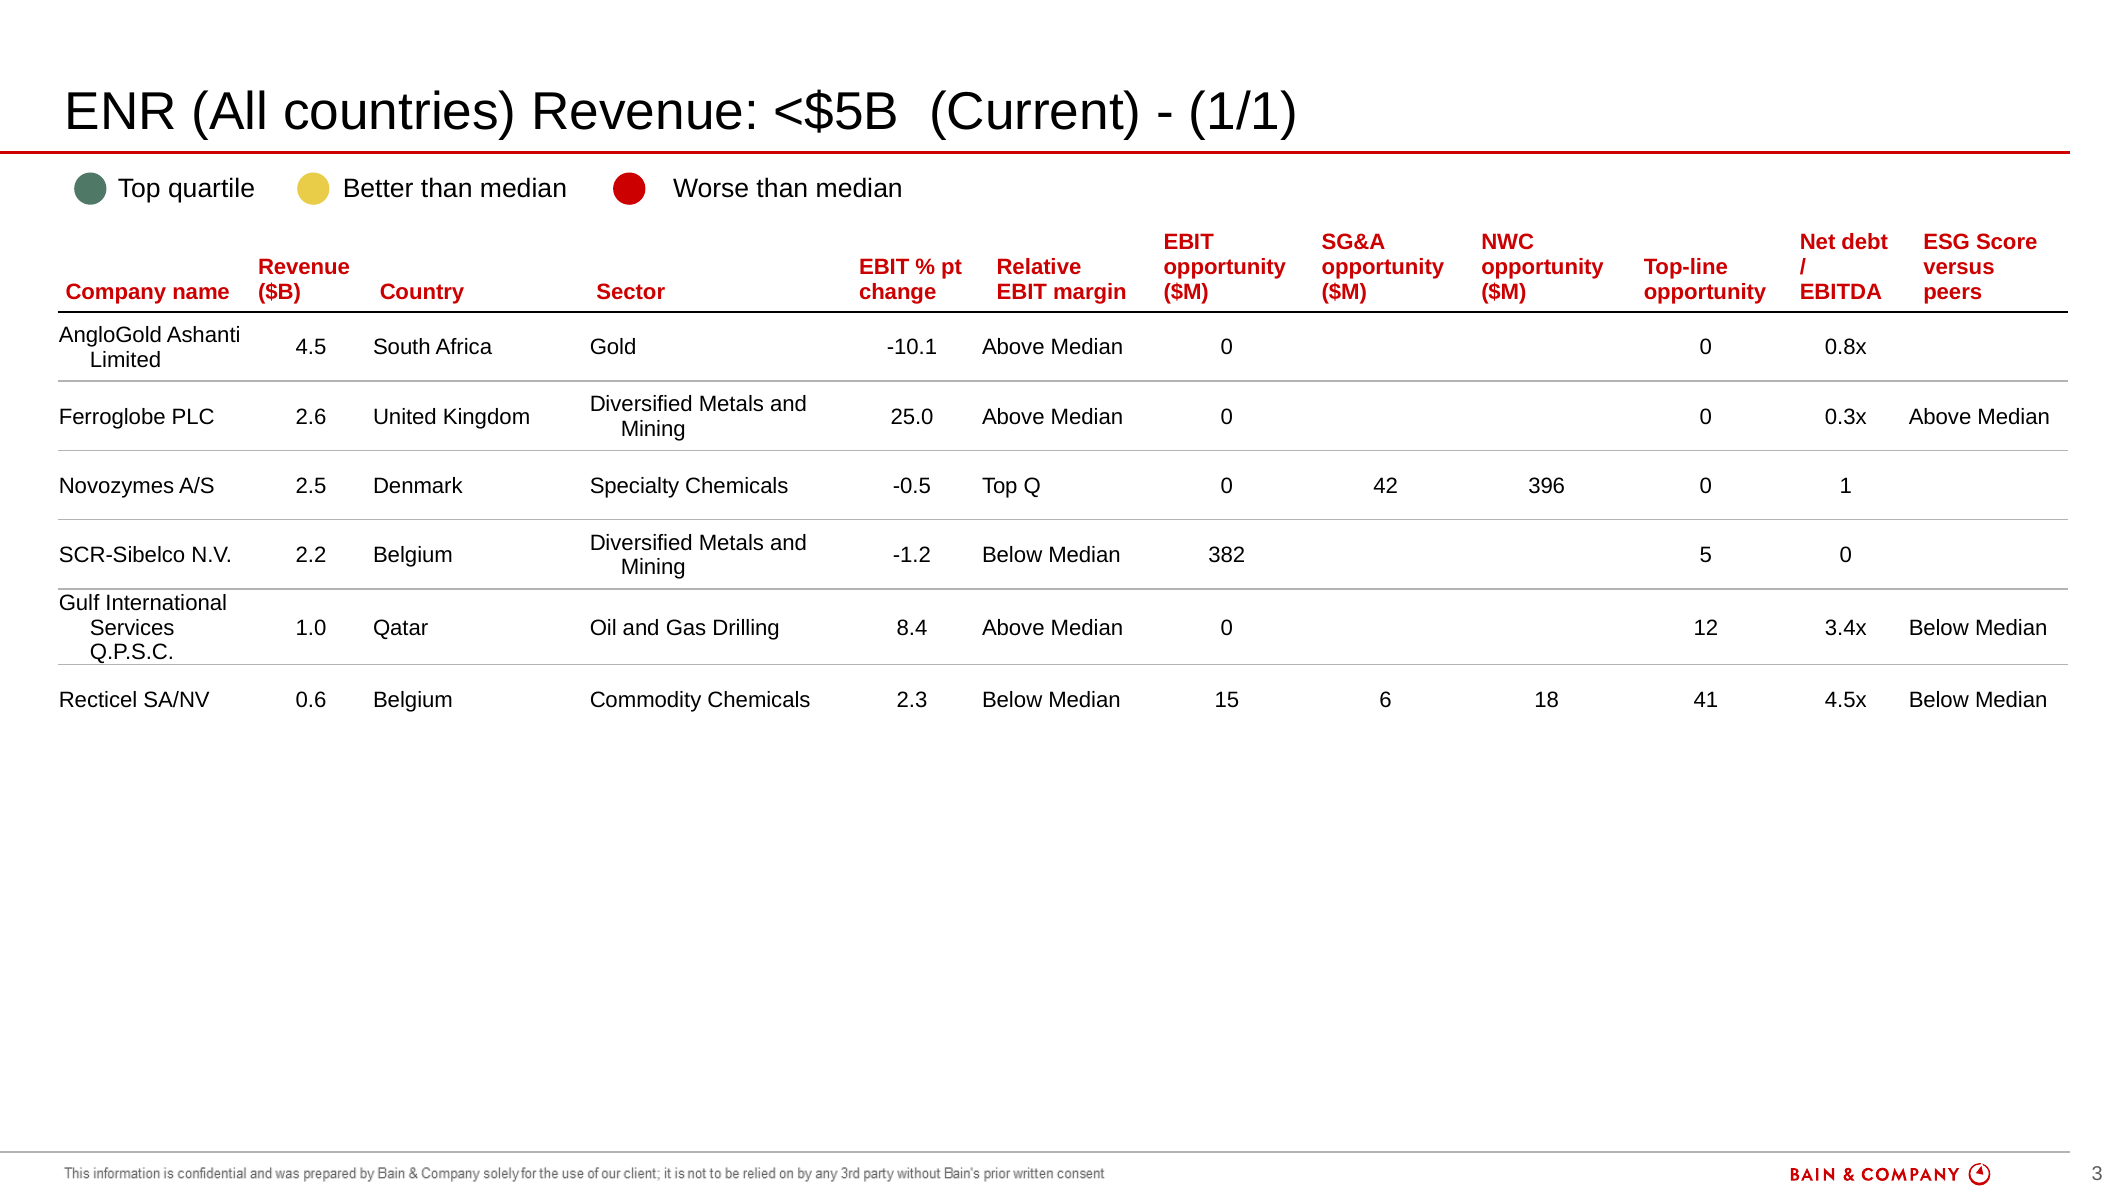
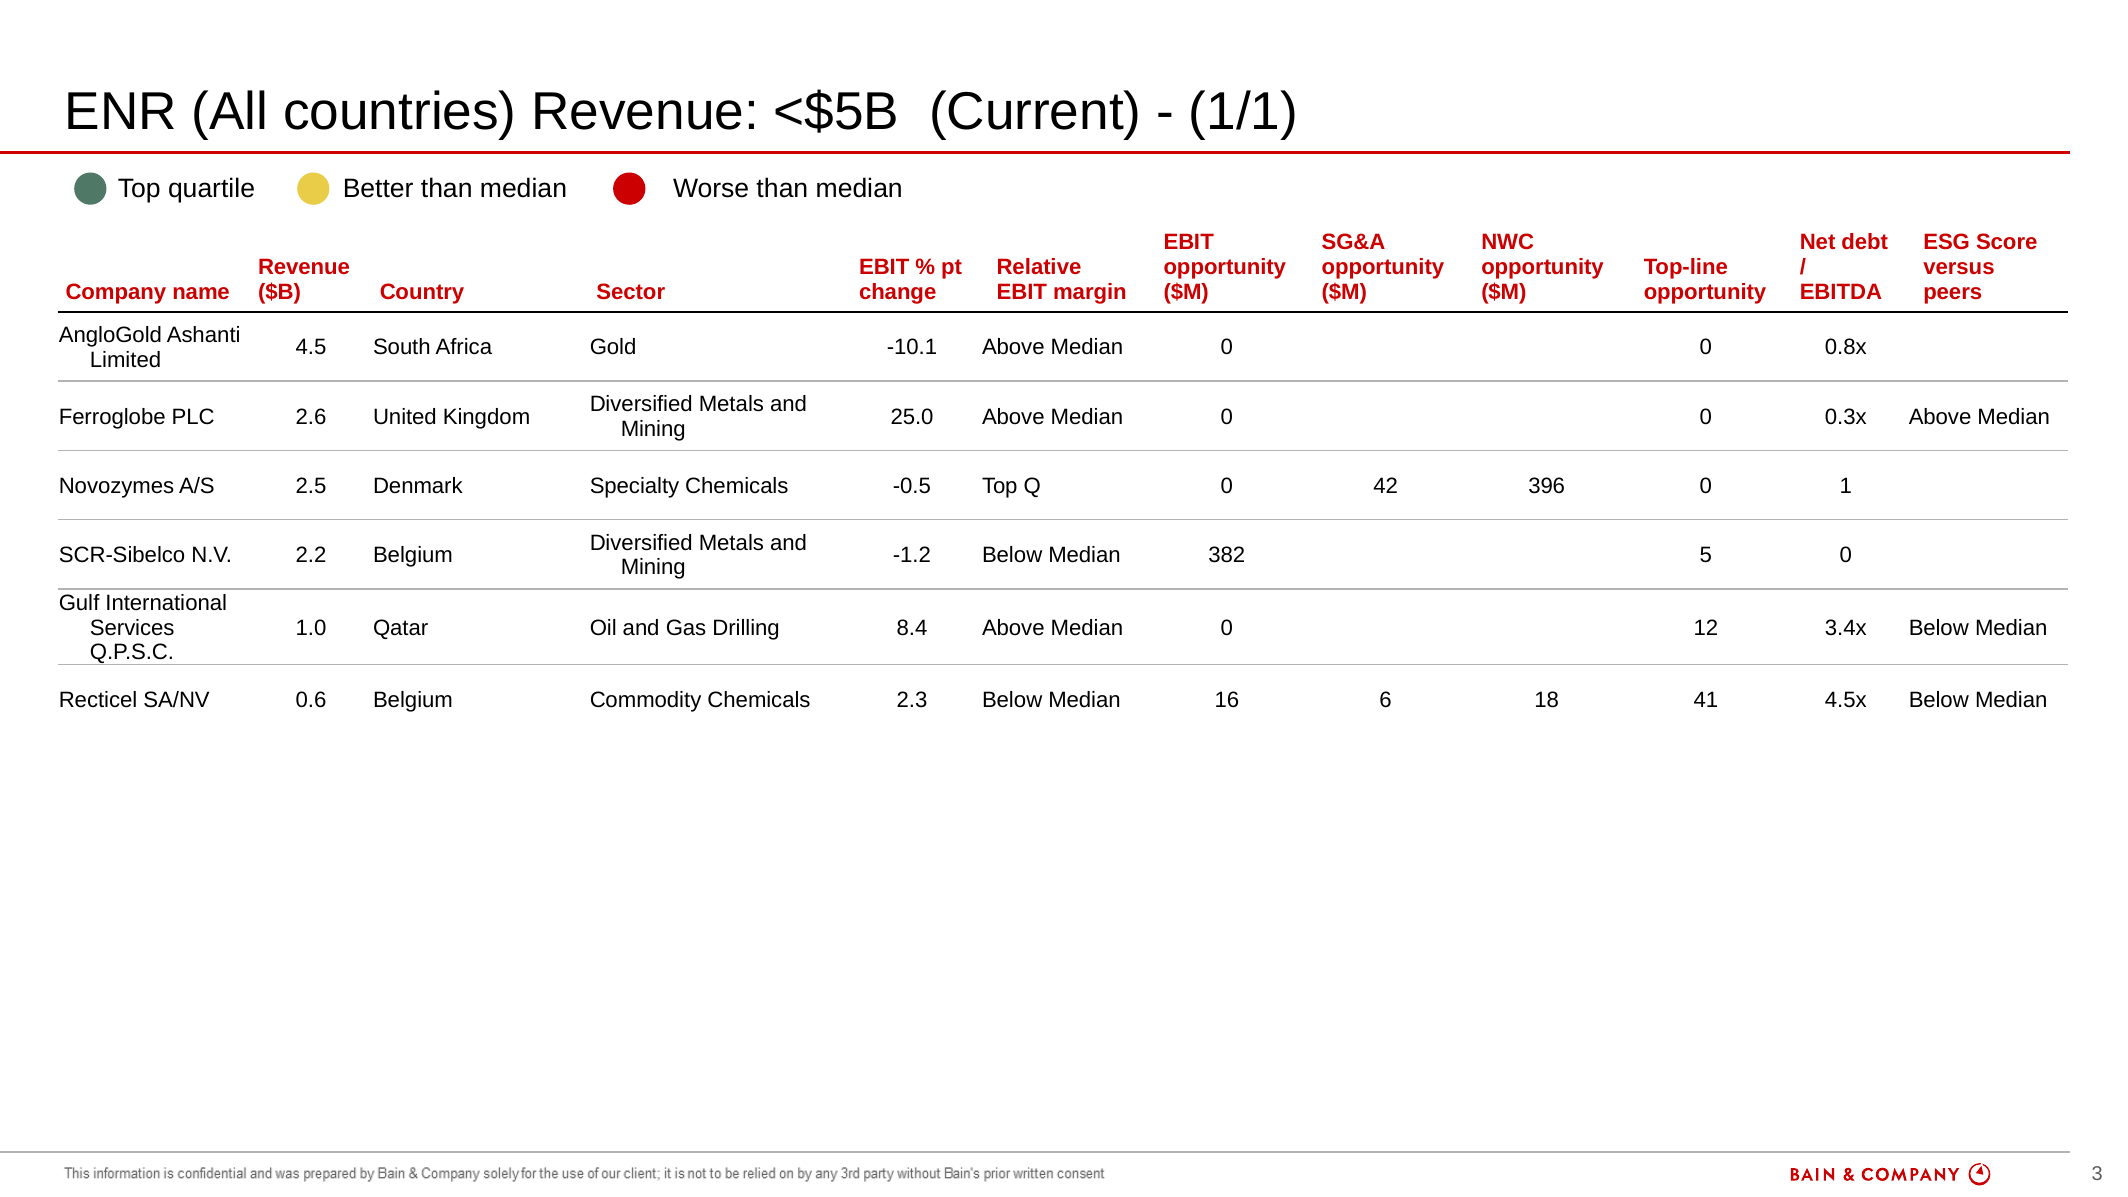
15: 15 -> 16 (1227, 700)
